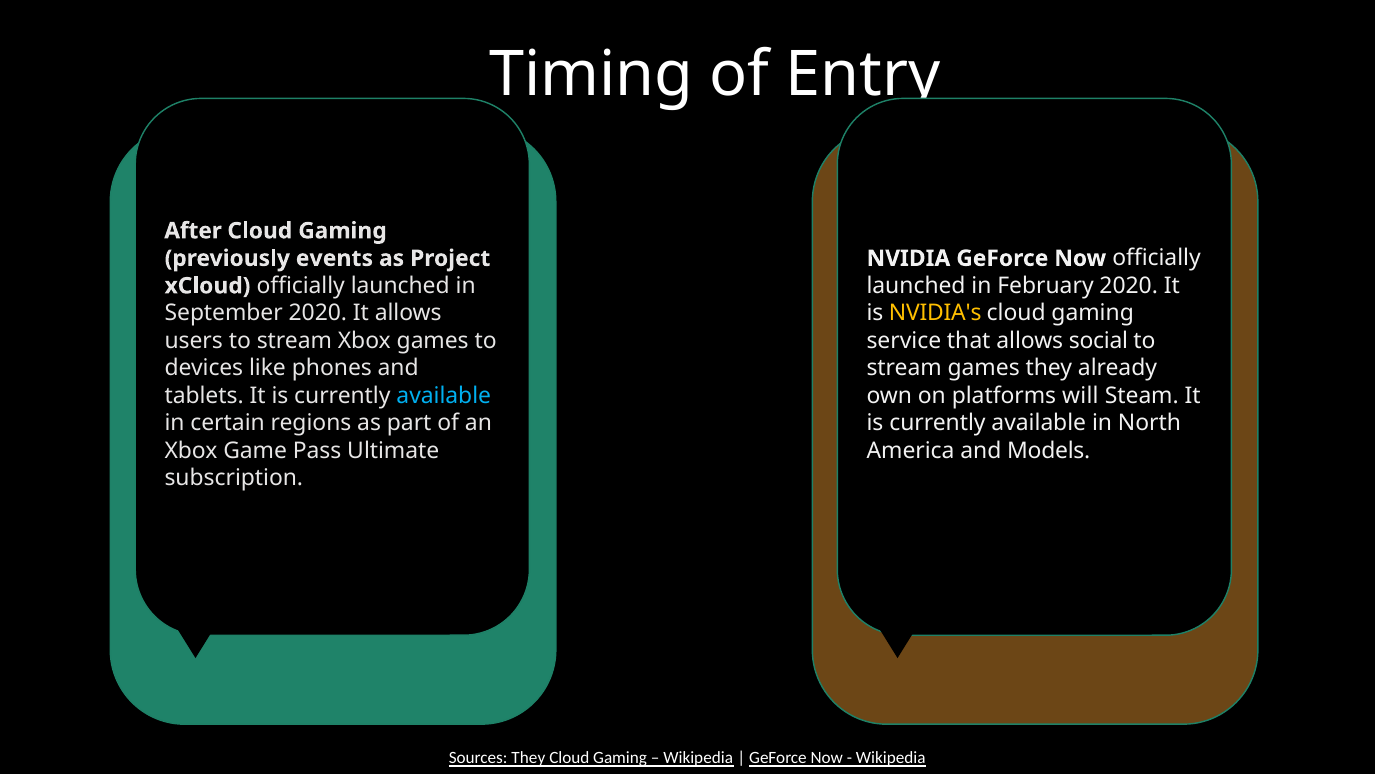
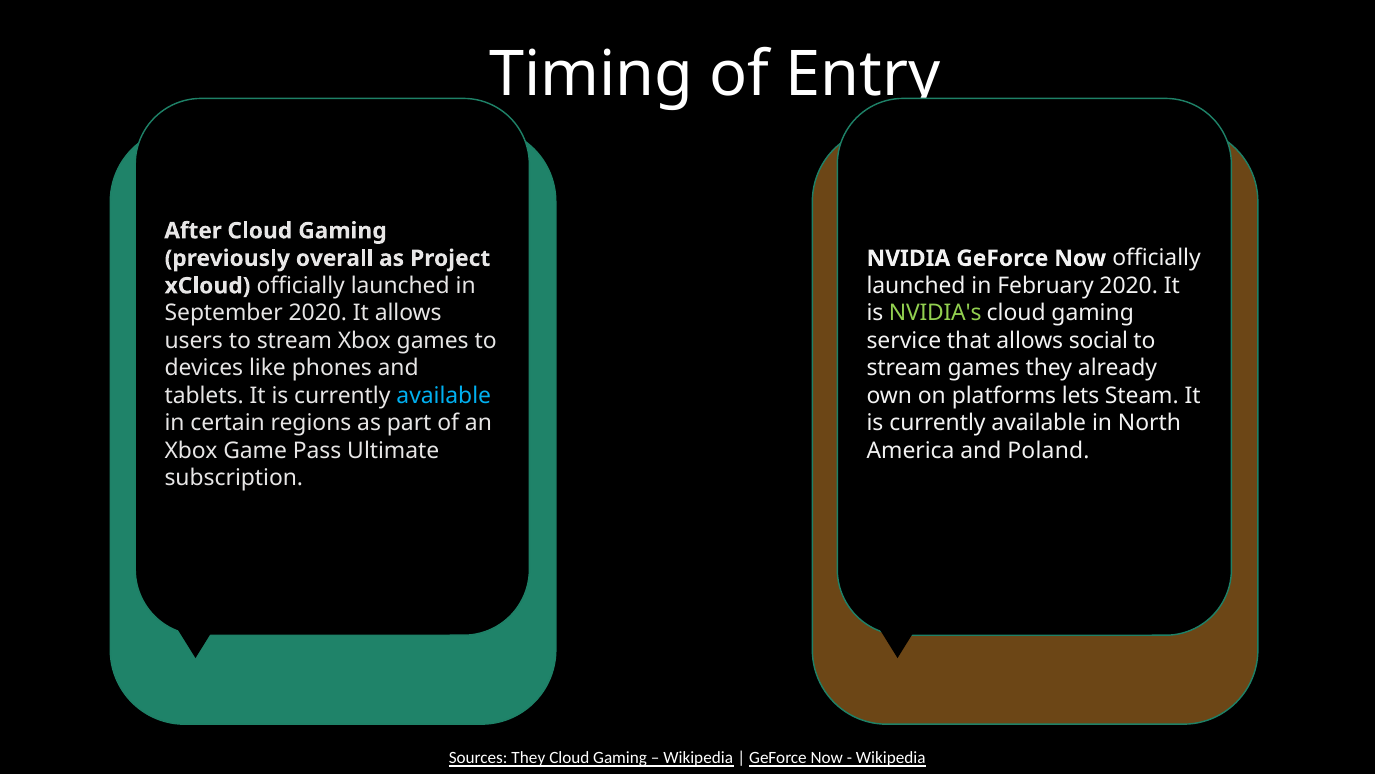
events: events -> overall (335, 258)
NVIDIA's colour: yellow -> light green (935, 313)
will: will -> lets (1081, 396)
Models: Models -> Poland (1049, 451)
